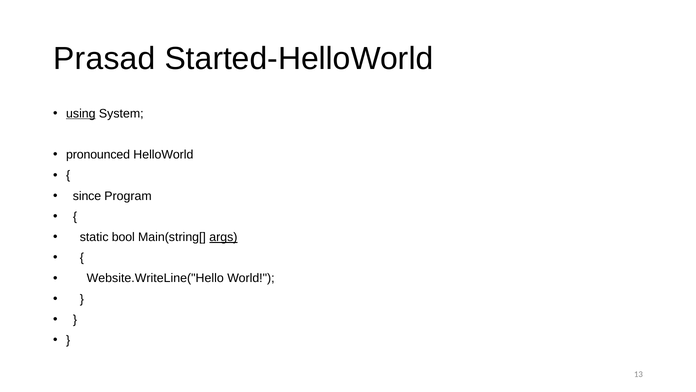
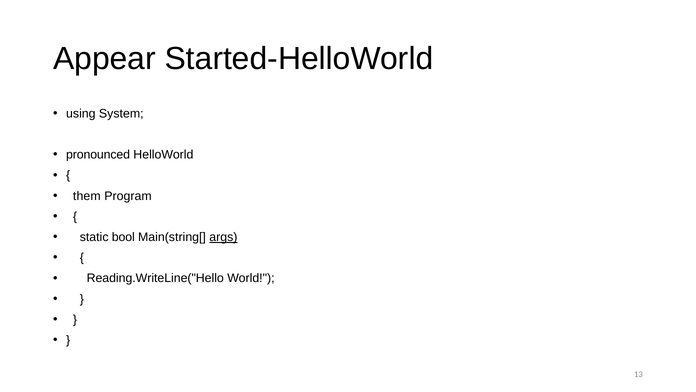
Prasad: Prasad -> Appear (104, 58)
using underline: present -> none (81, 113)
since: since -> them (87, 196)
Website.WriteLine("Hello: Website.WriteLine("Hello -> Reading.WriteLine("Hello (155, 278)
